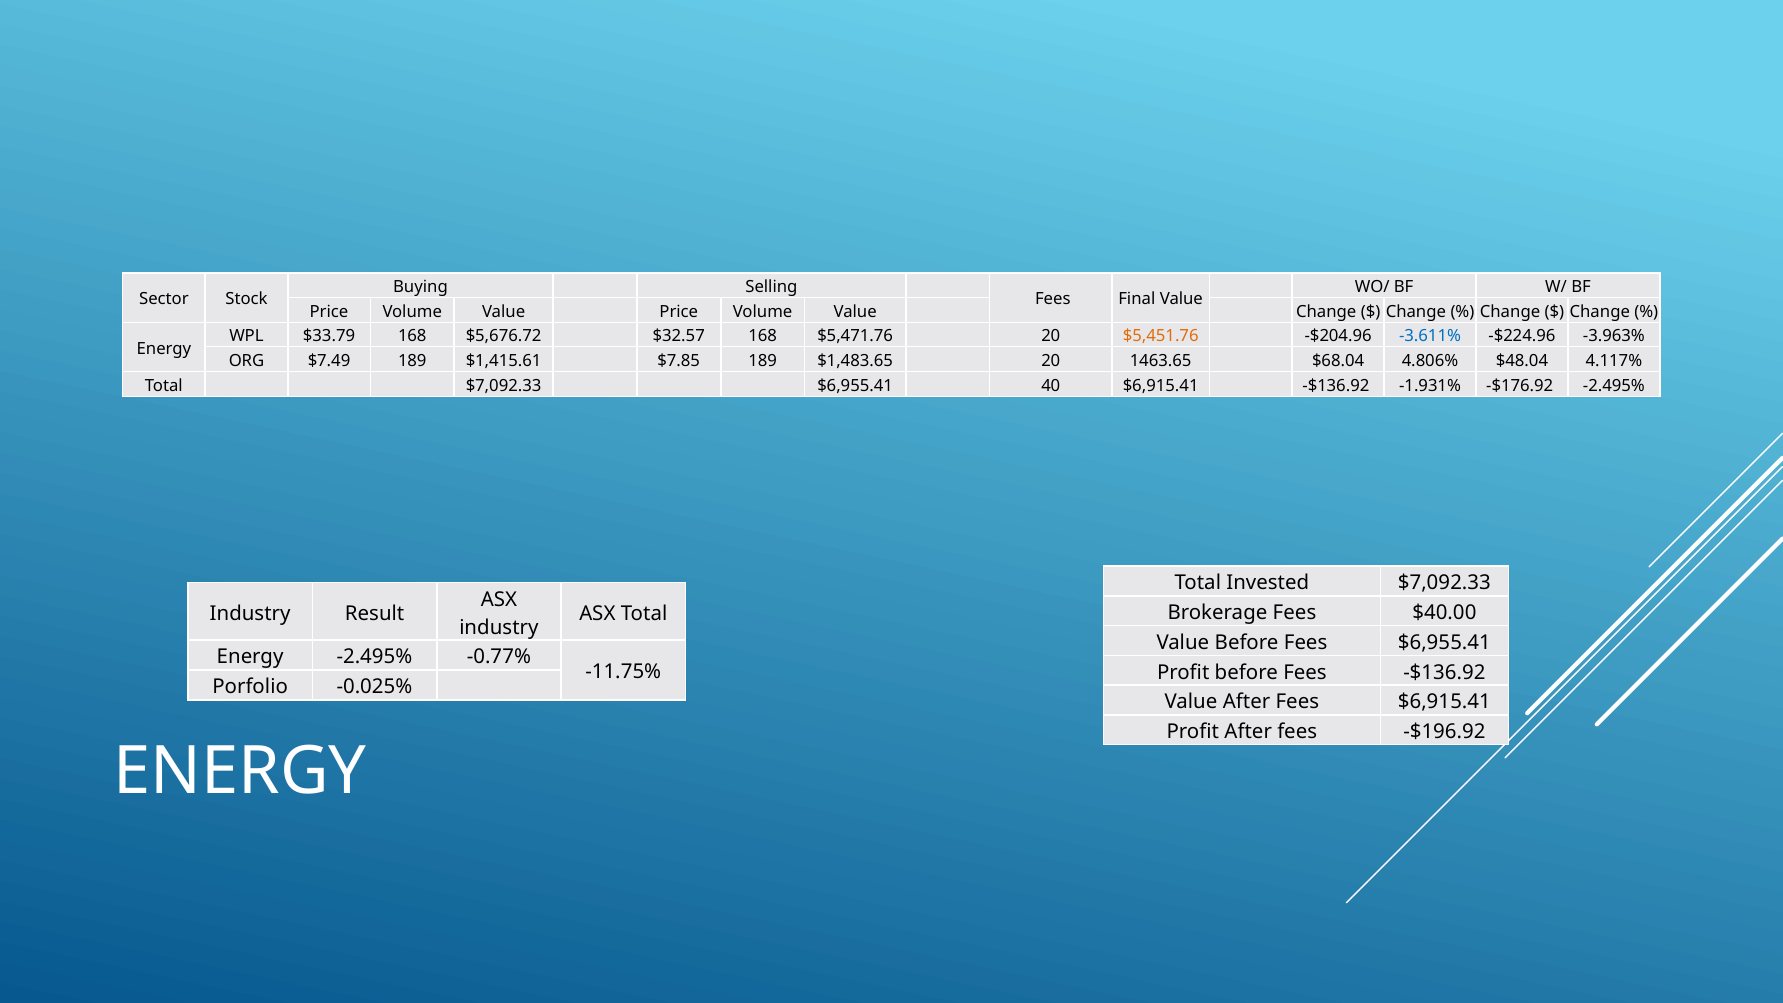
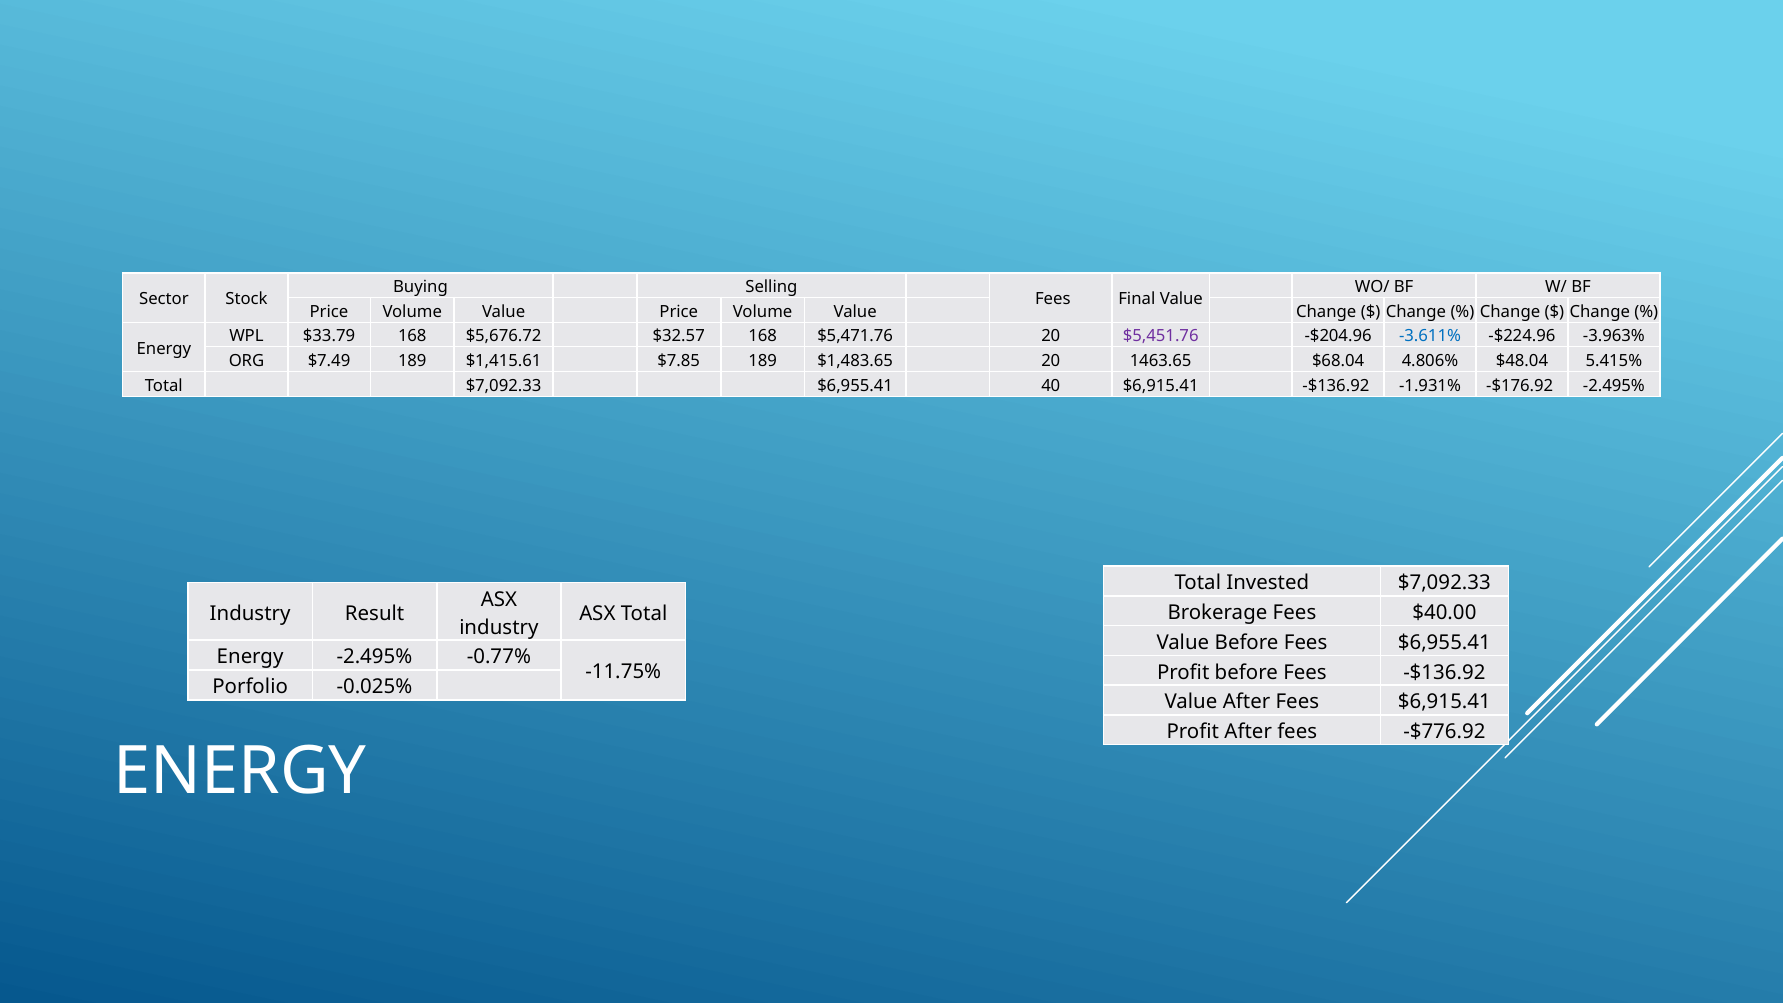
$5,451.76 colour: orange -> purple (1161, 336)
4.117%: 4.117% -> 5.415% (1614, 361)
-$196.92: -$196.92 -> -$776.92 (1444, 732)
